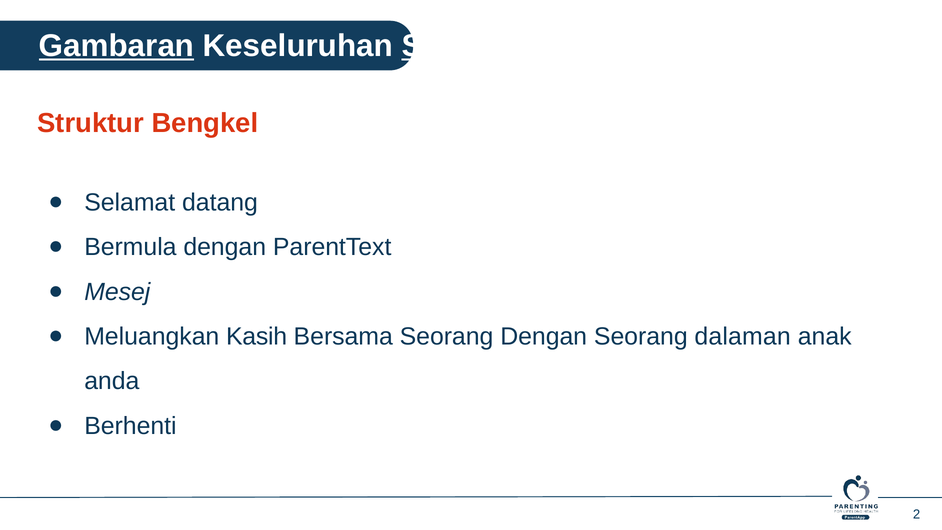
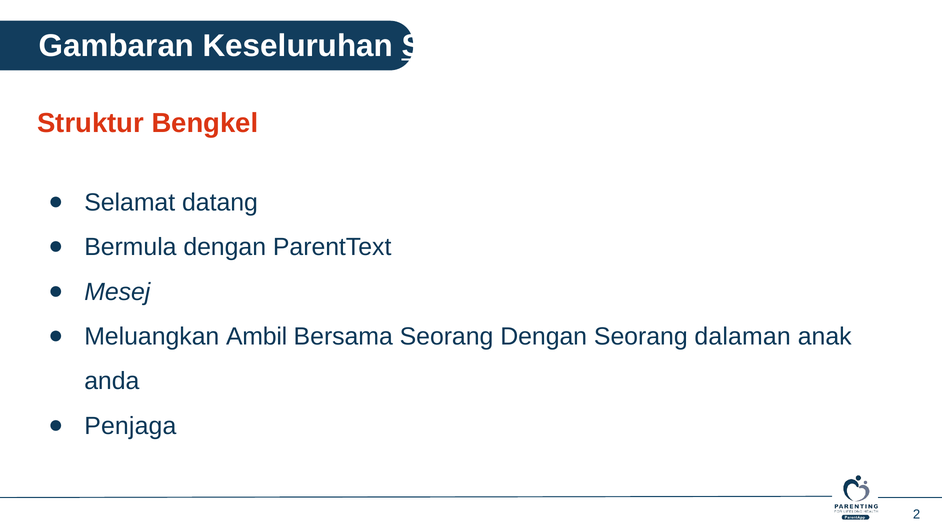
Gambaran underline: present -> none (117, 46)
Kasih: Kasih -> Ambil (257, 336)
Berhenti: Berhenti -> Penjaga (130, 426)
